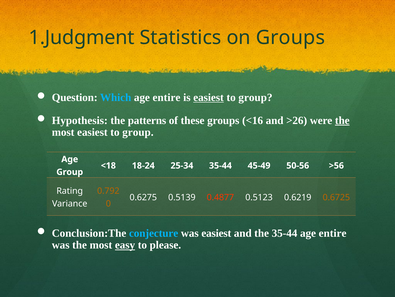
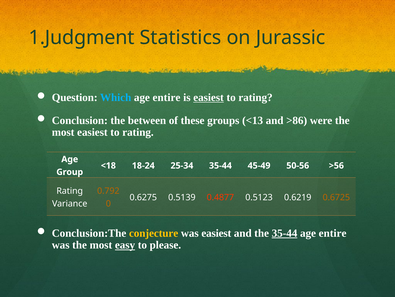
on Groups: Groups -> Jurassic (291, 37)
group: group -> rating (255, 97)
Hypothesis: Hypothesis -> Conclusion (80, 120)
patterns: patterns -> between (147, 120)
<16: <16 -> <13 (253, 120)
>26: >26 -> >86 (297, 120)
the underline: present -> none (342, 120)
most easiest to group: group -> rating (138, 132)
conjecture colour: light blue -> yellow (154, 233)
35-44 underline: none -> present (285, 233)
